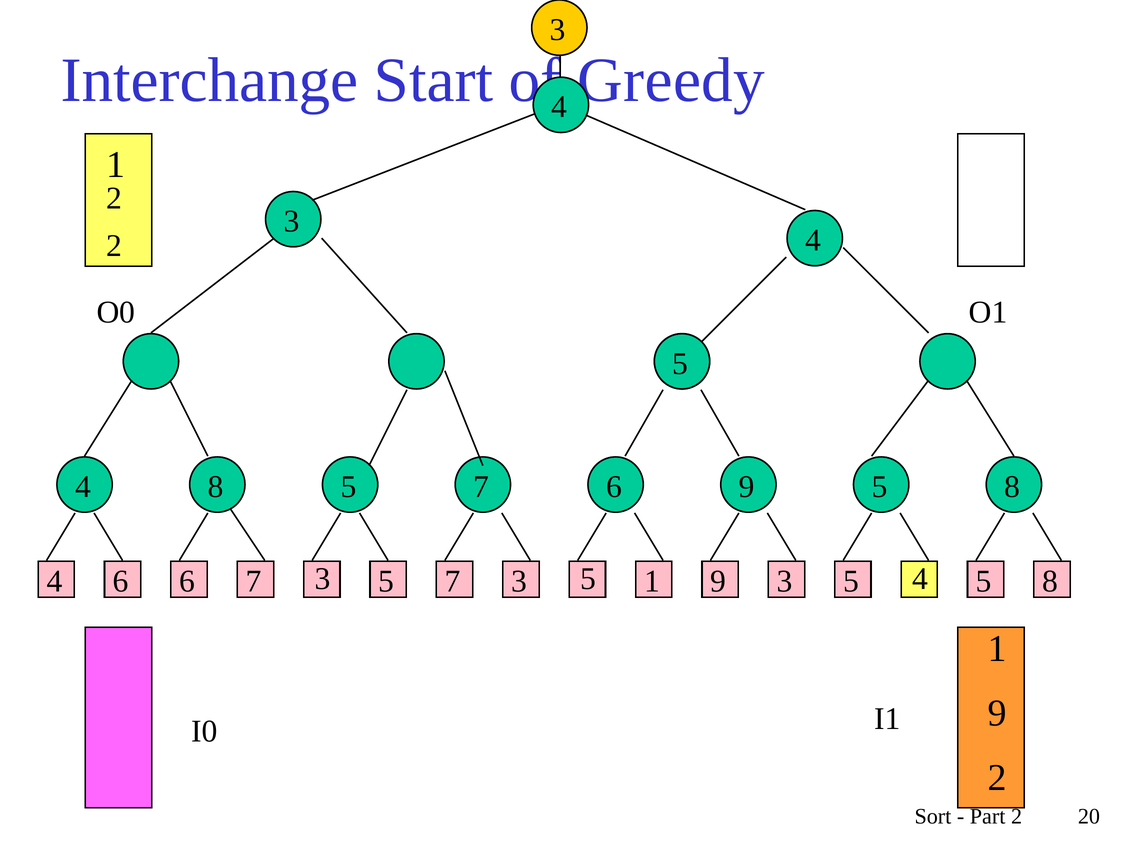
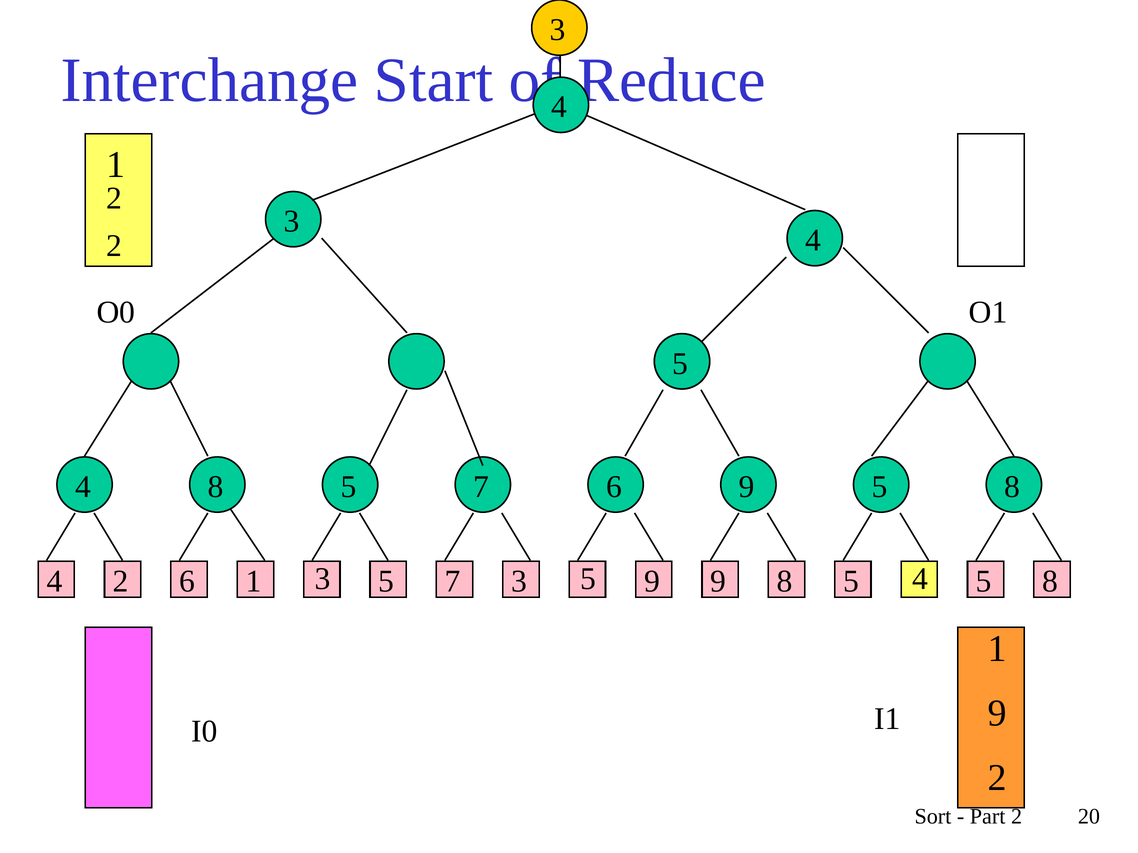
Greedy: Greedy -> Reduce (671, 81)
6: 6 -> 2 (121, 582)
6 7: 7 -> 1 (254, 582)
3 1: 1 -> 9 (652, 582)
9 3: 3 -> 8 (785, 582)
